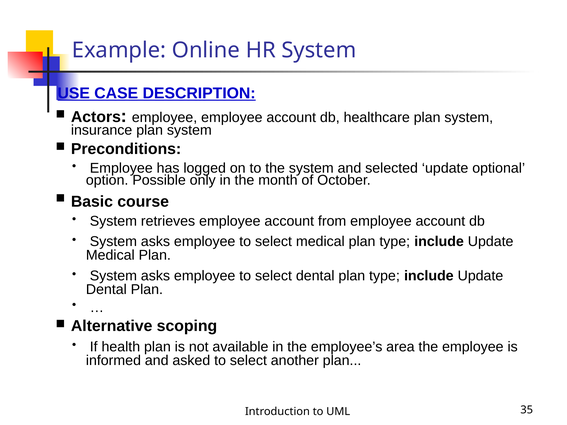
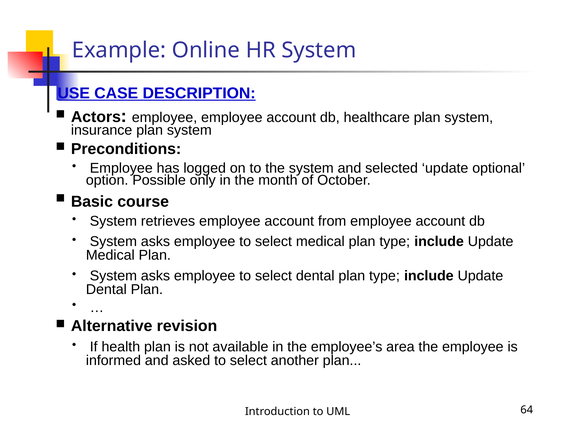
scoping: scoping -> revision (187, 326)
35: 35 -> 64 (527, 410)
